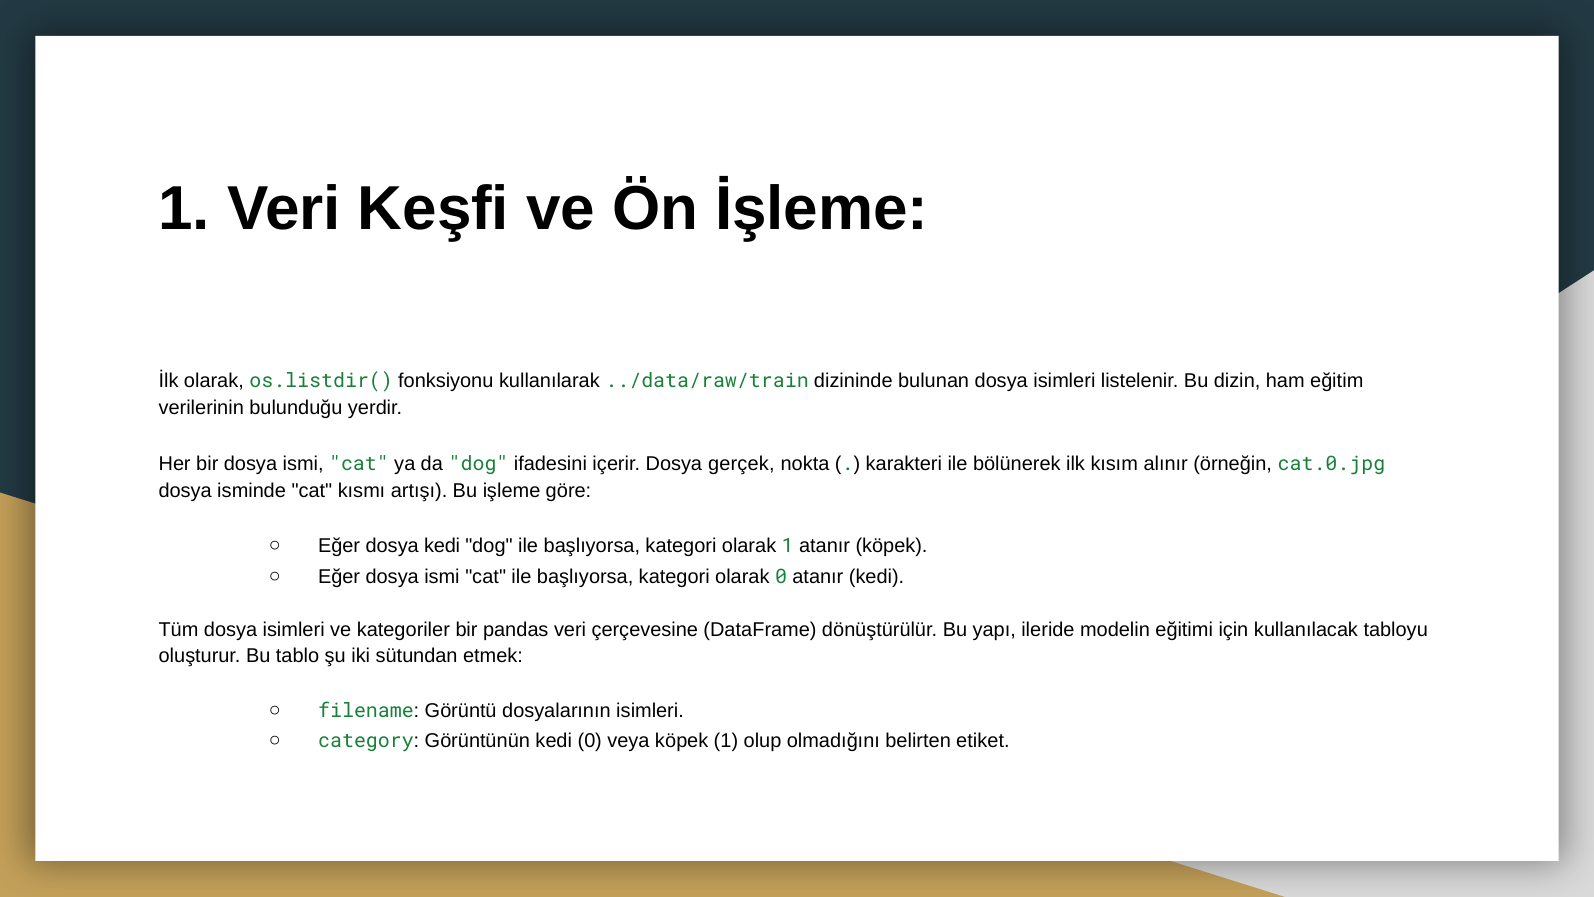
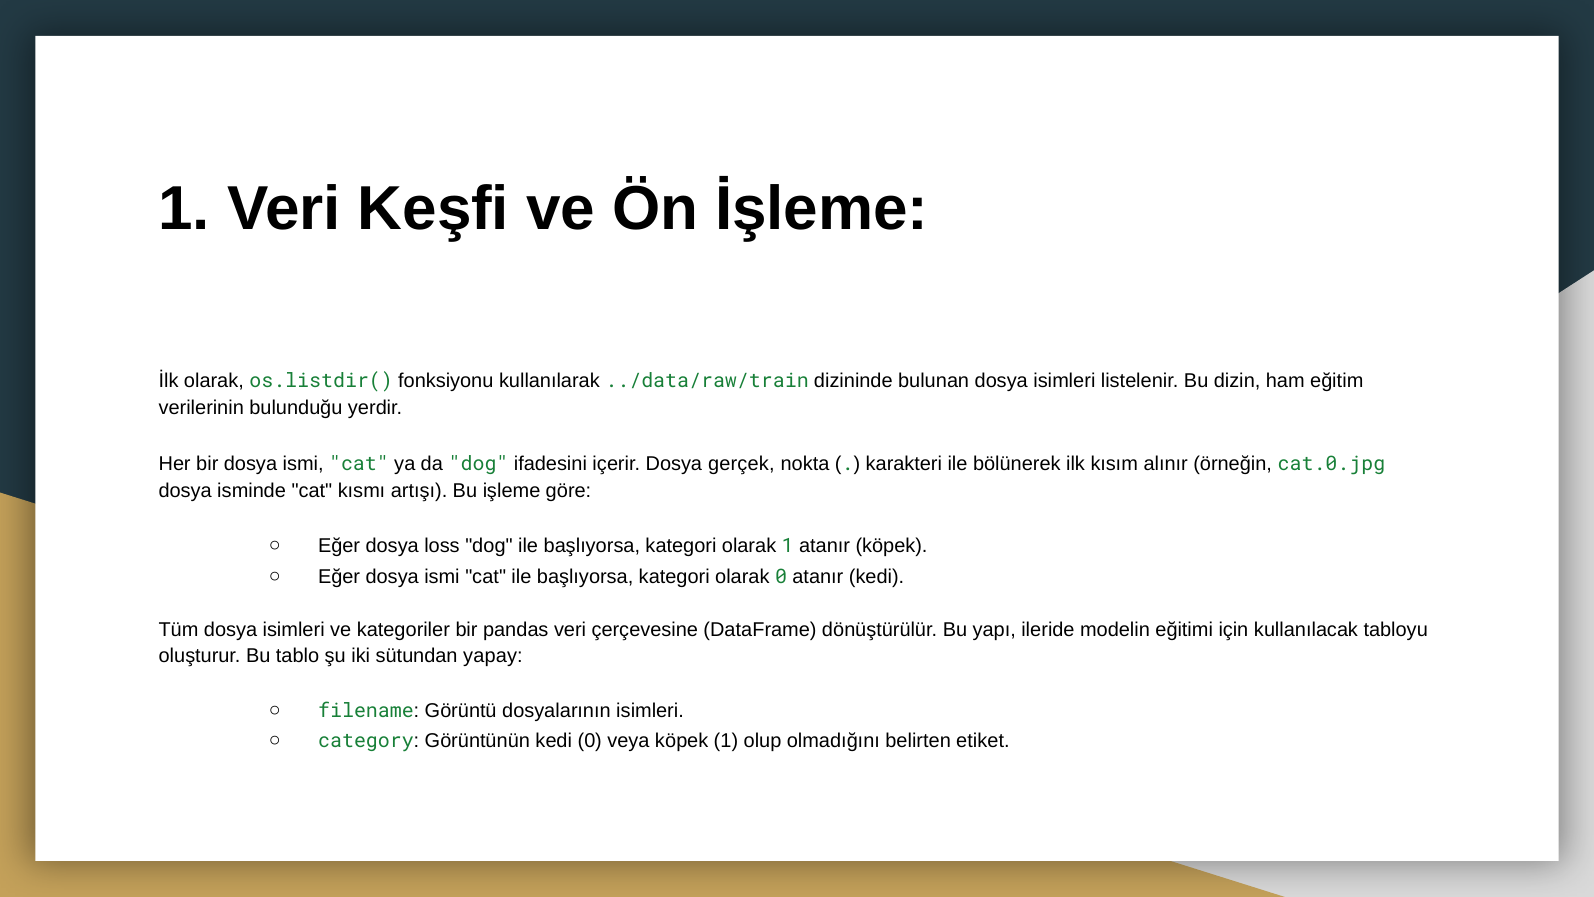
dosya kedi: kedi -> loss (442, 546)
etmek: etmek -> yapay (493, 655)
